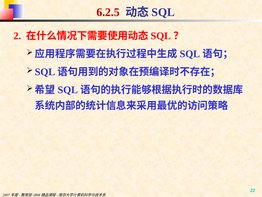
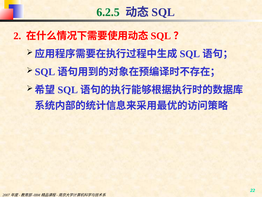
6.2.5 colour: red -> green (108, 12)
